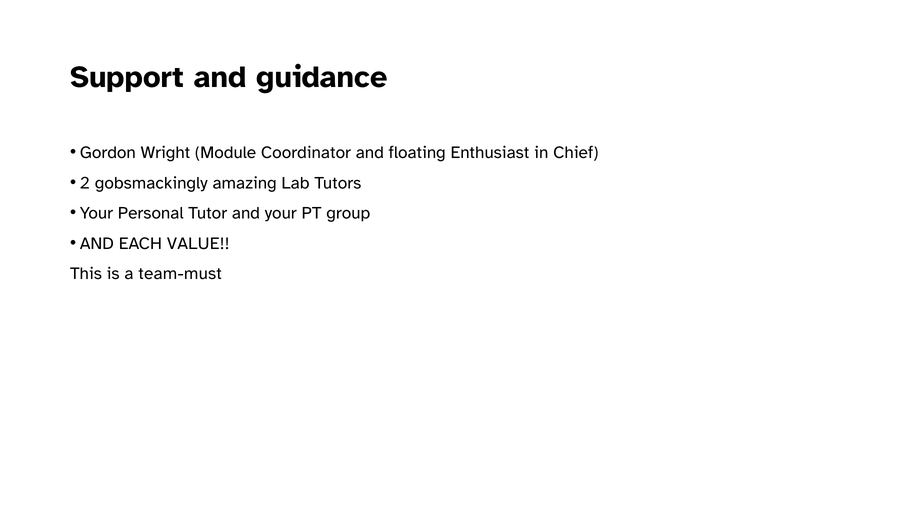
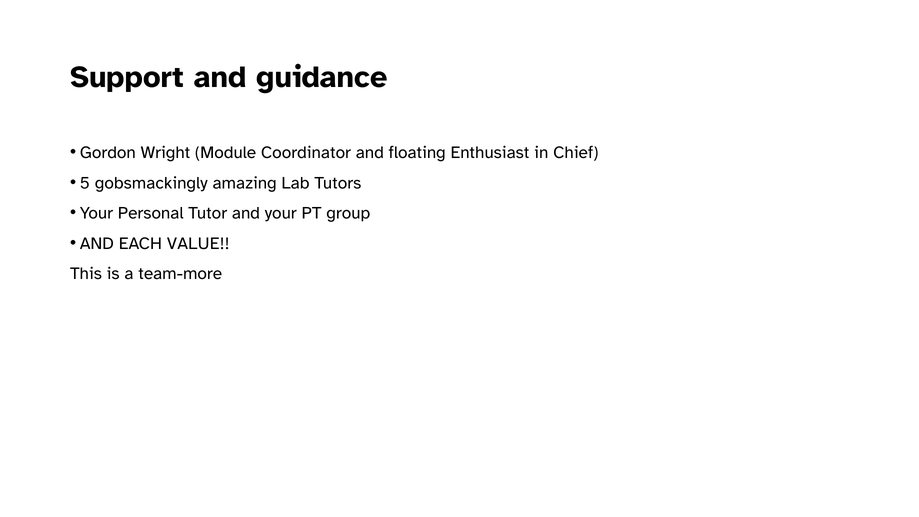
2: 2 -> 5 (85, 183)
team-must: team-must -> team-more (180, 274)
